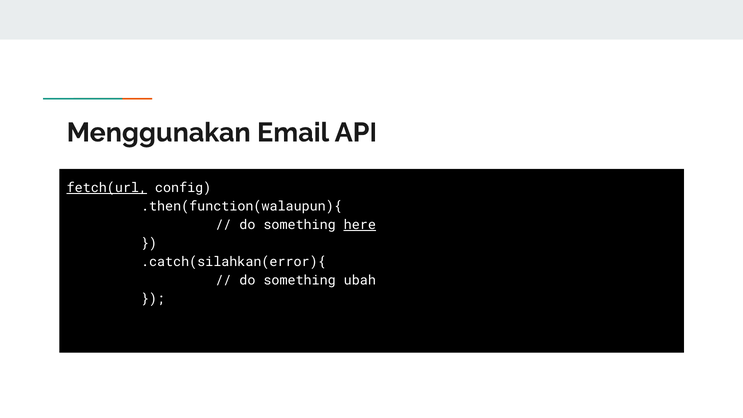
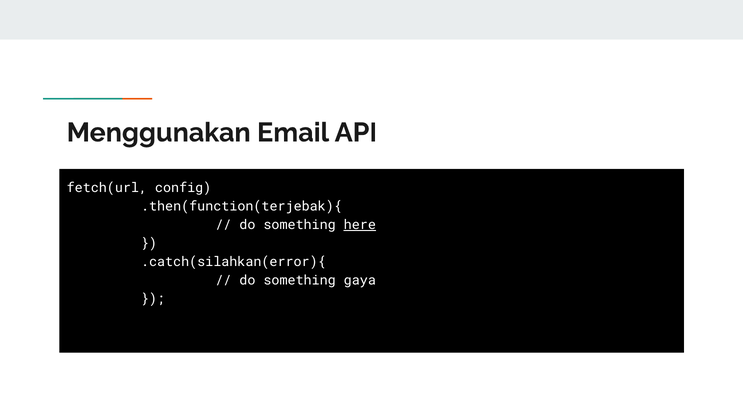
fetch(url underline: present -> none (107, 188)
.then(function(walaupun){: .then(function(walaupun){ -> .then(function(terjebak){ (241, 206)
ubah: ubah -> gaya (360, 280)
